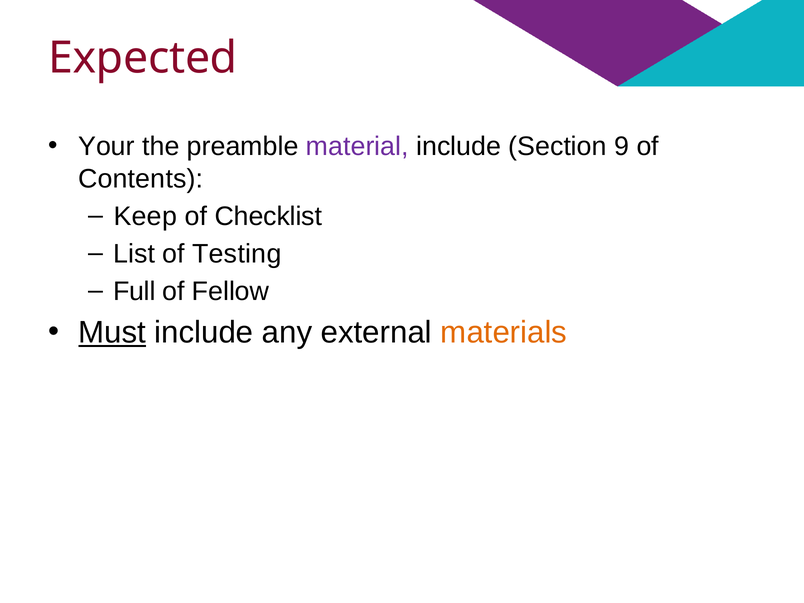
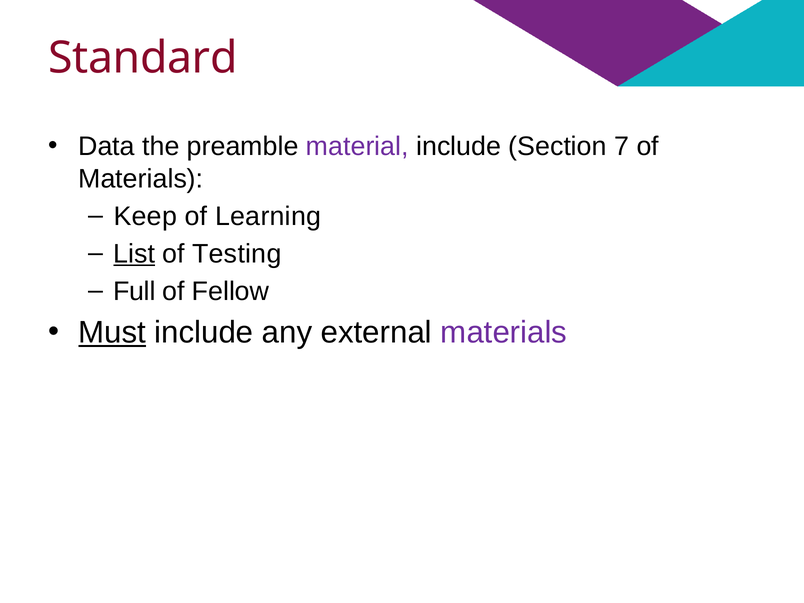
Expected: Expected -> Standard (143, 58)
Your: Your -> Data (107, 147)
9: 9 -> 7 (622, 147)
Contents: Contents -> Materials (141, 179)
Checklist: Checklist -> Learning (268, 216)
List underline: none -> present (134, 254)
materials colour: orange -> purple (504, 333)
